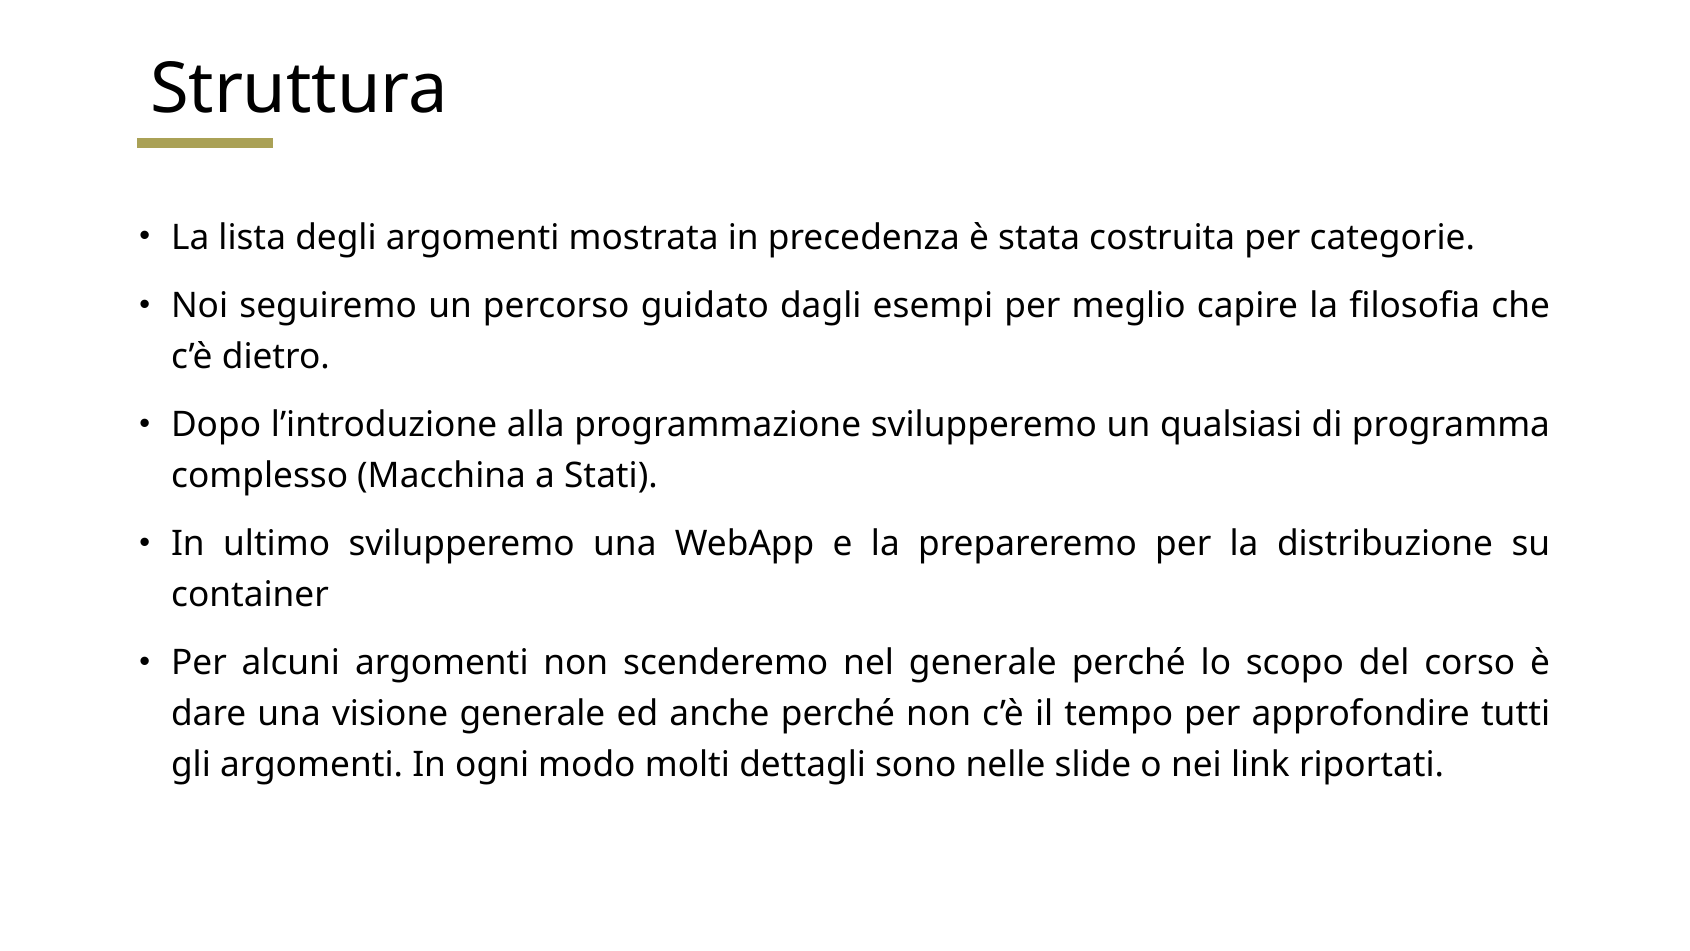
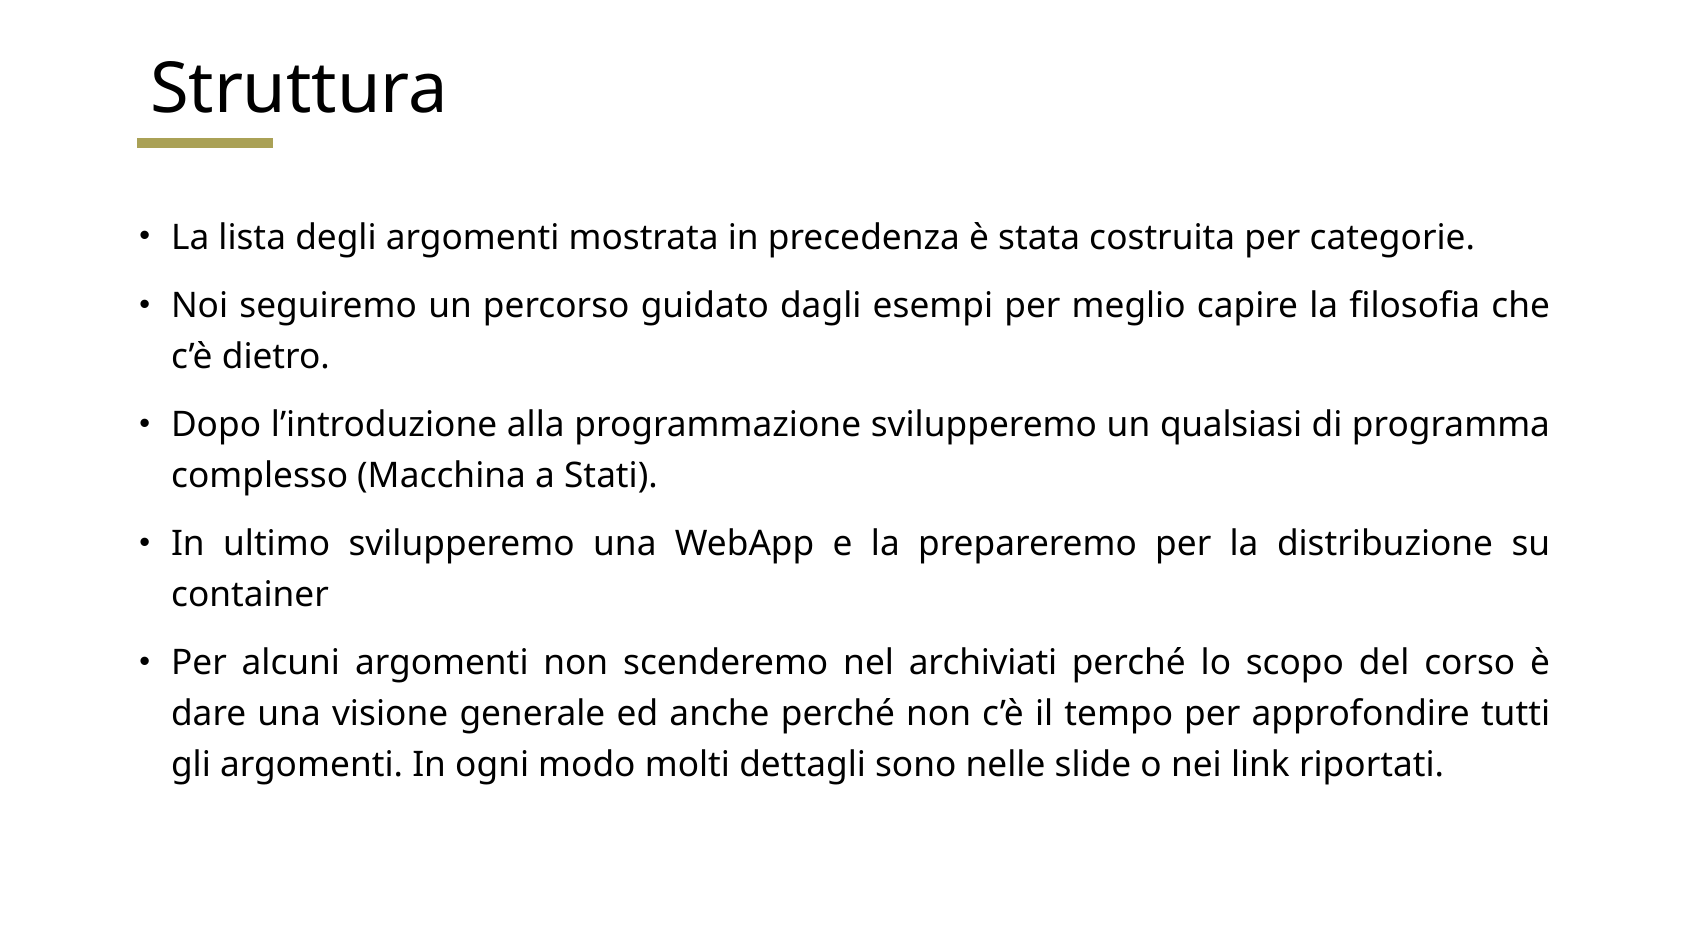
nel generale: generale -> archiviati (983, 663)
